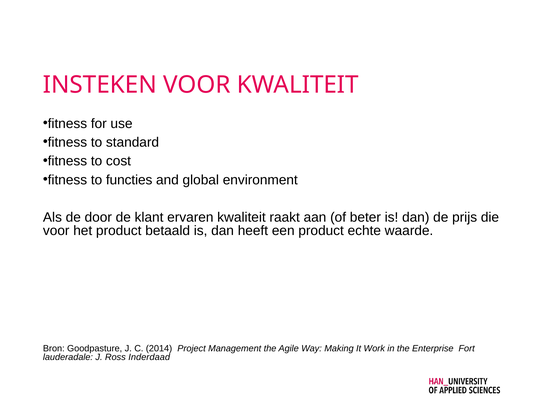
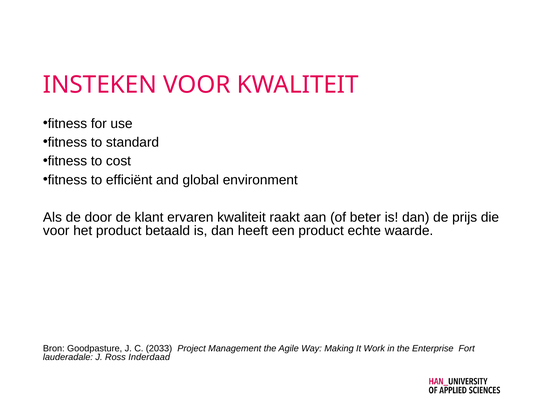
functies: functies -> efficiënt (129, 180)
2014: 2014 -> 2033 (159, 349)
